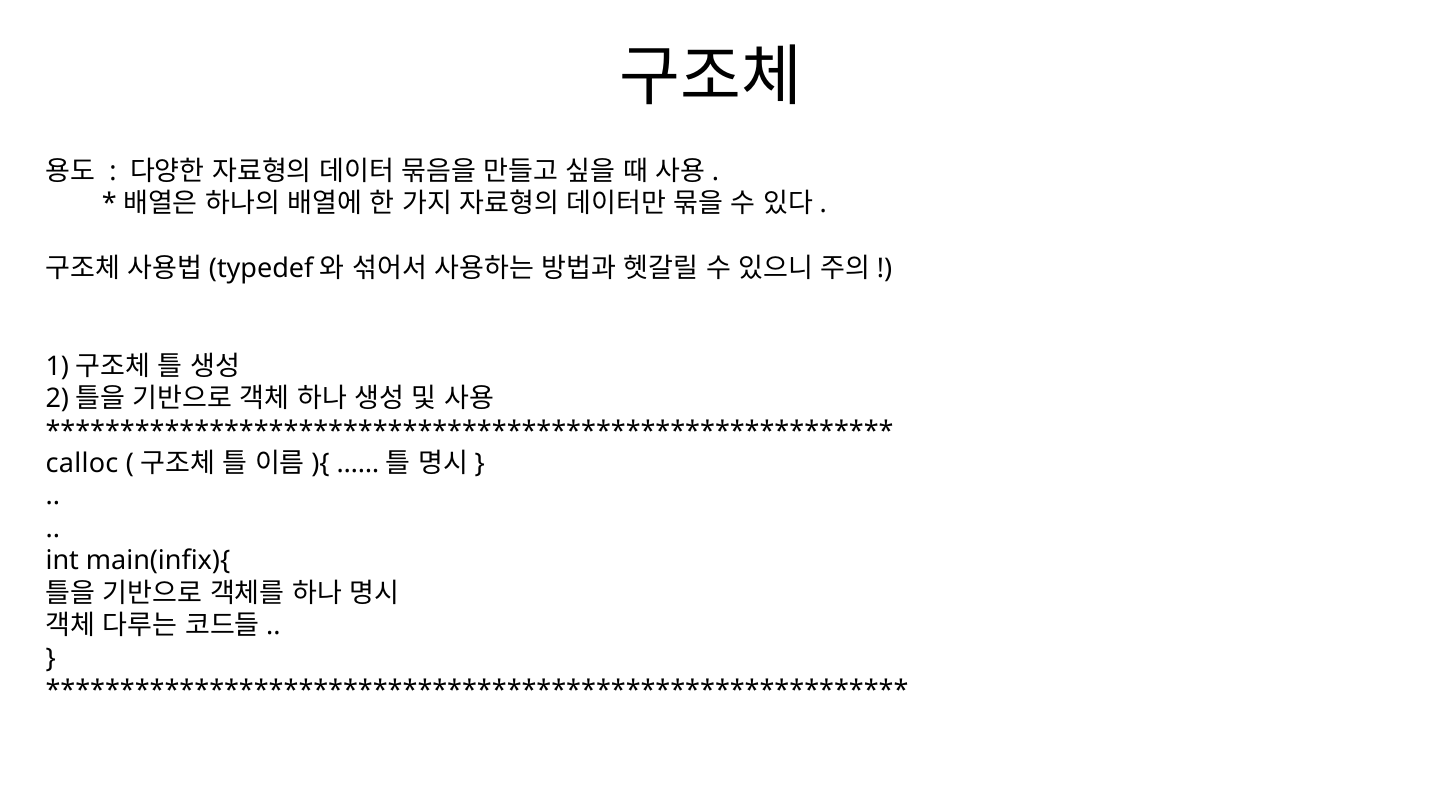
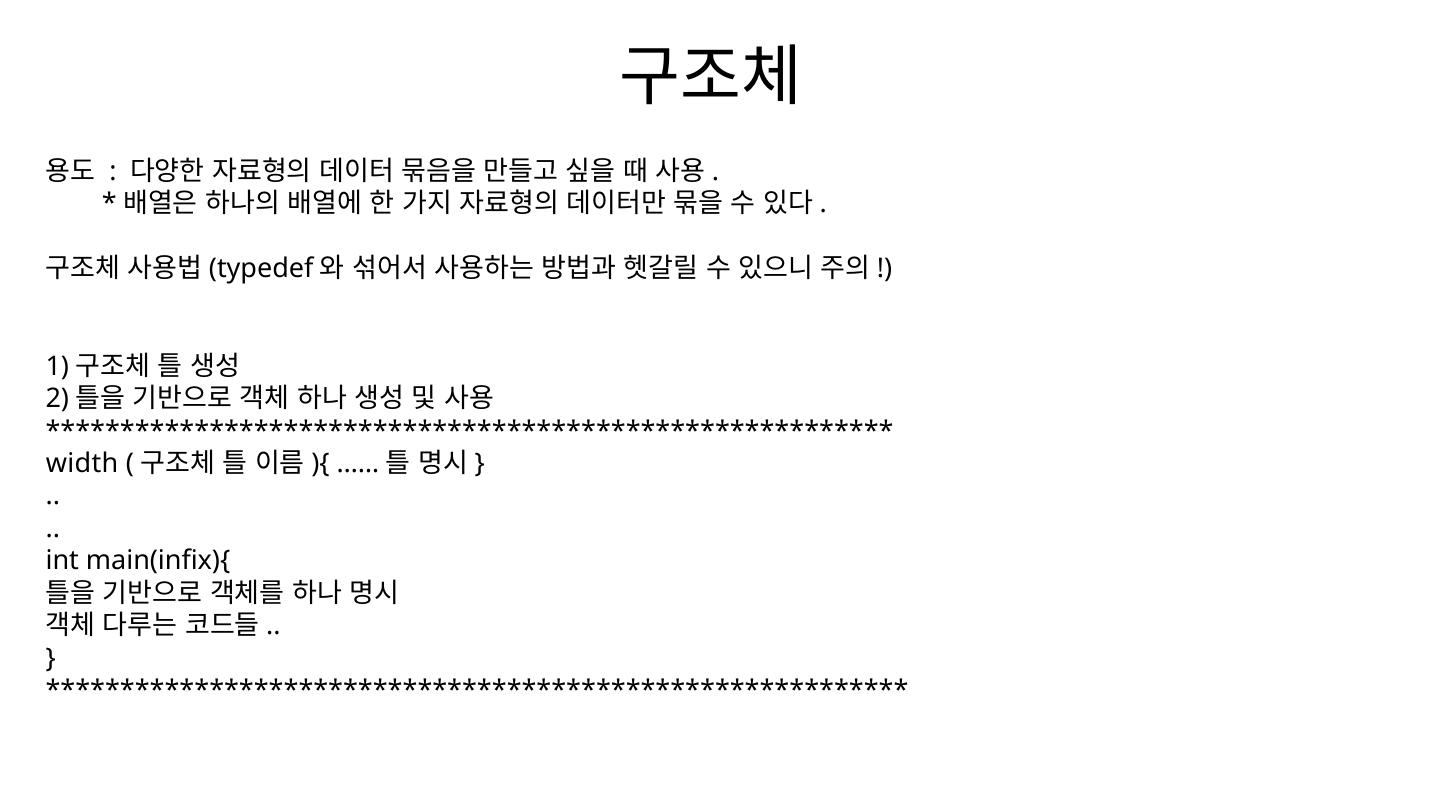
calloc: calloc -> width (82, 464)
